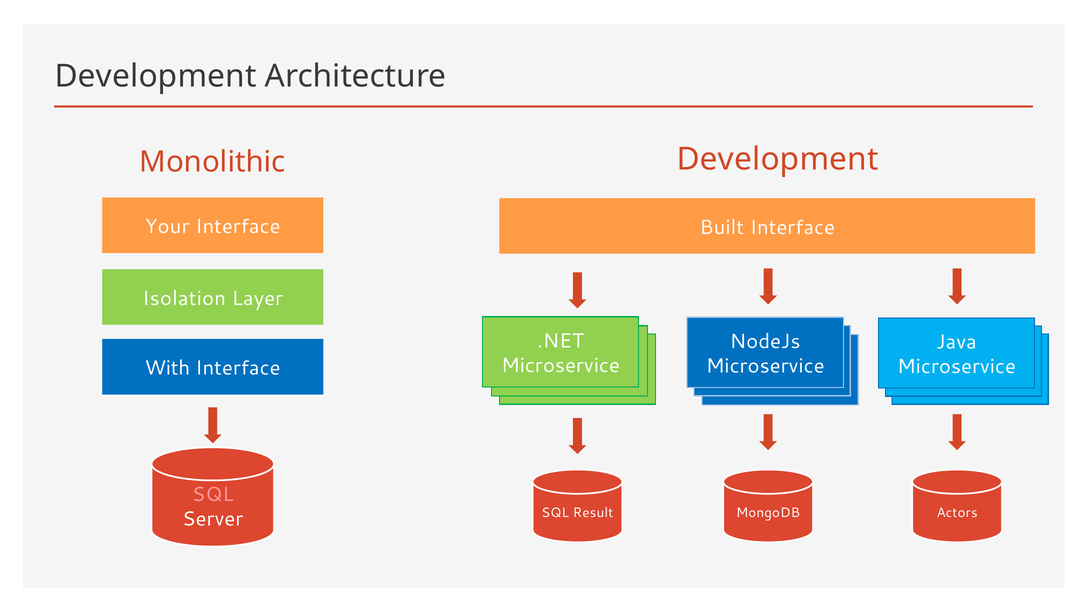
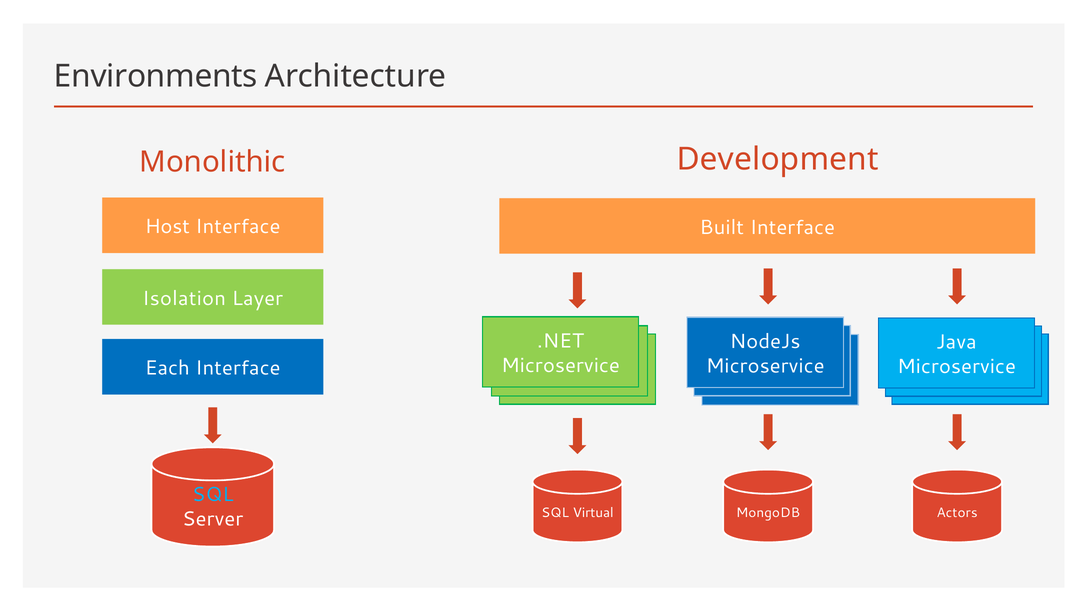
Development: Development -> Environments (156, 76)
Your: Your -> Host (167, 227)
With: With -> Each (167, 368)
SQL colour: pink -> light blue (213, 495)
Result: Result -> Virtual (593, 513)
